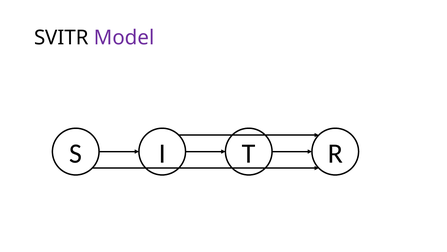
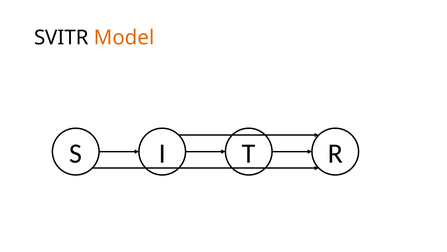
Model colour: purple -> orange (124, 38)
